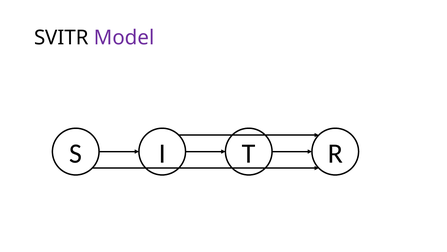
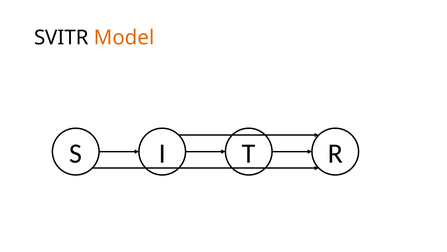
Model colour: purple -> orange (124, 38)
